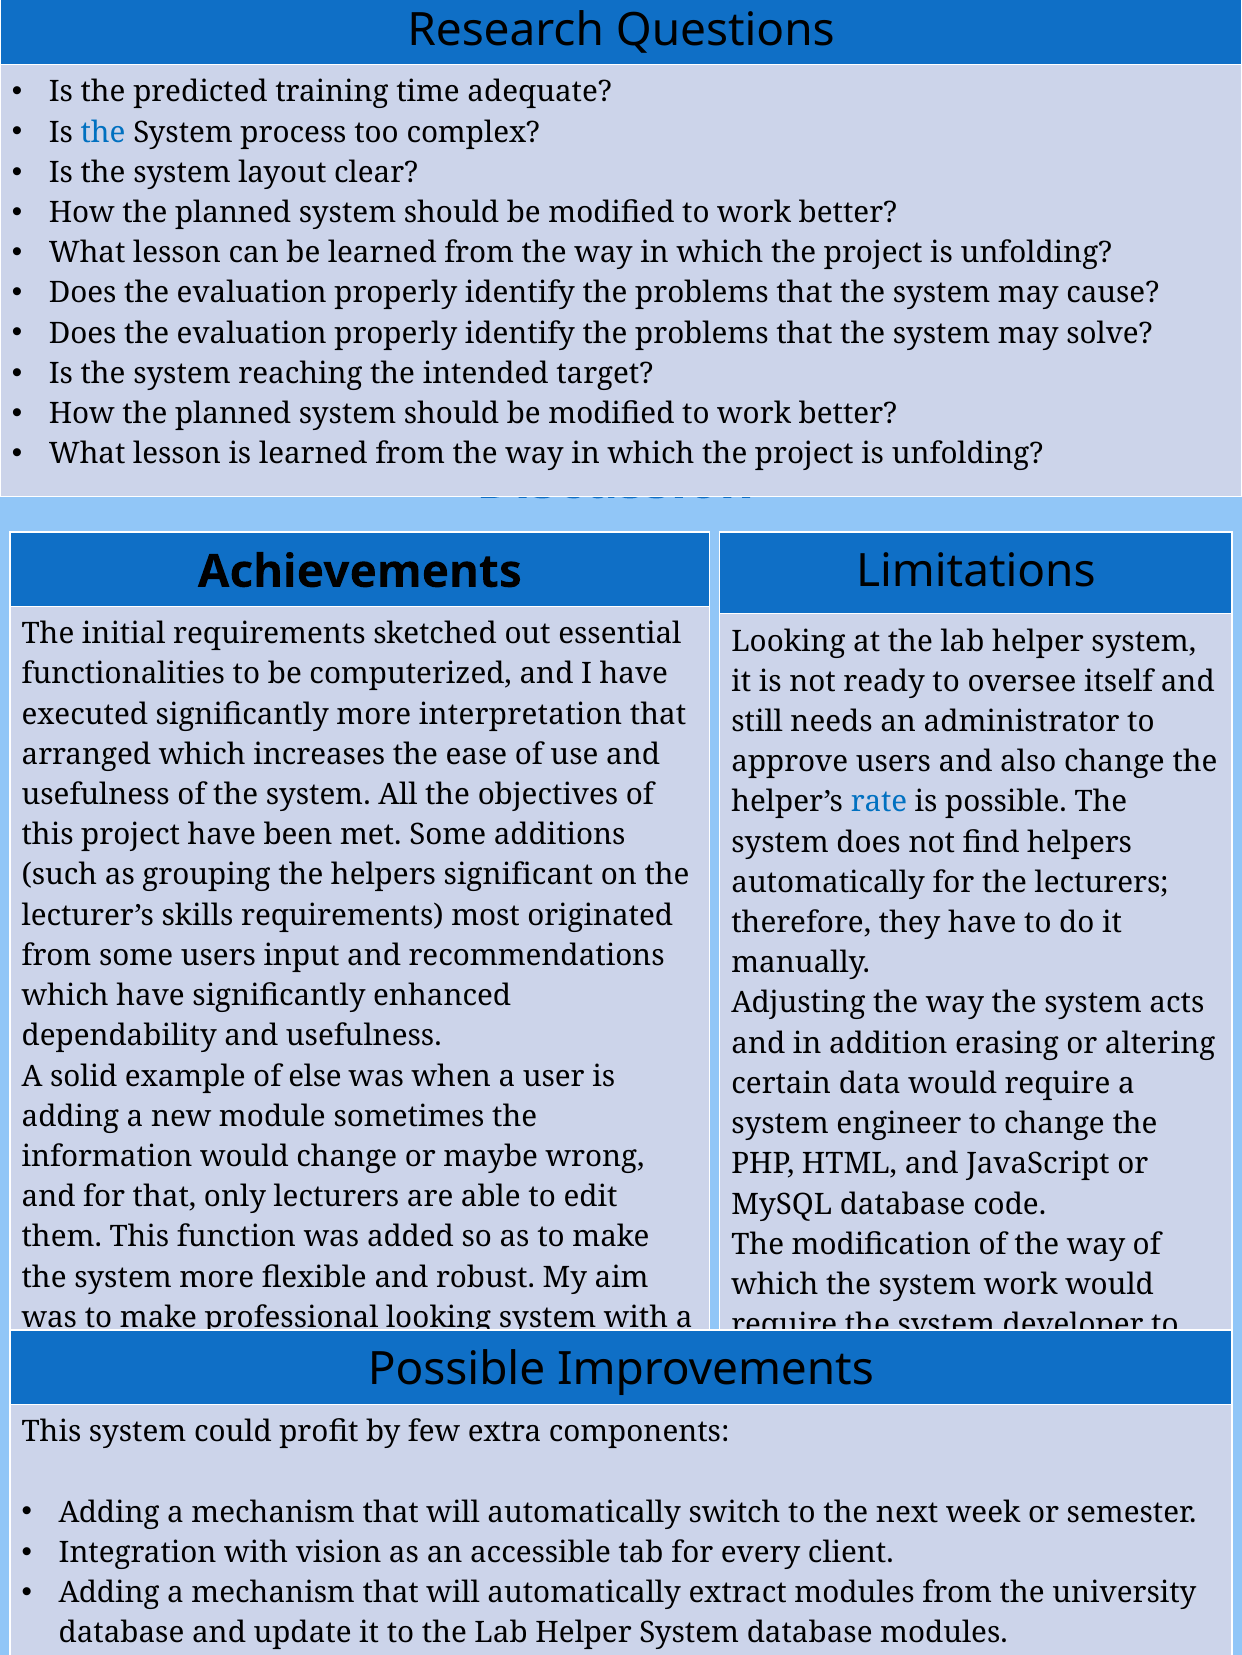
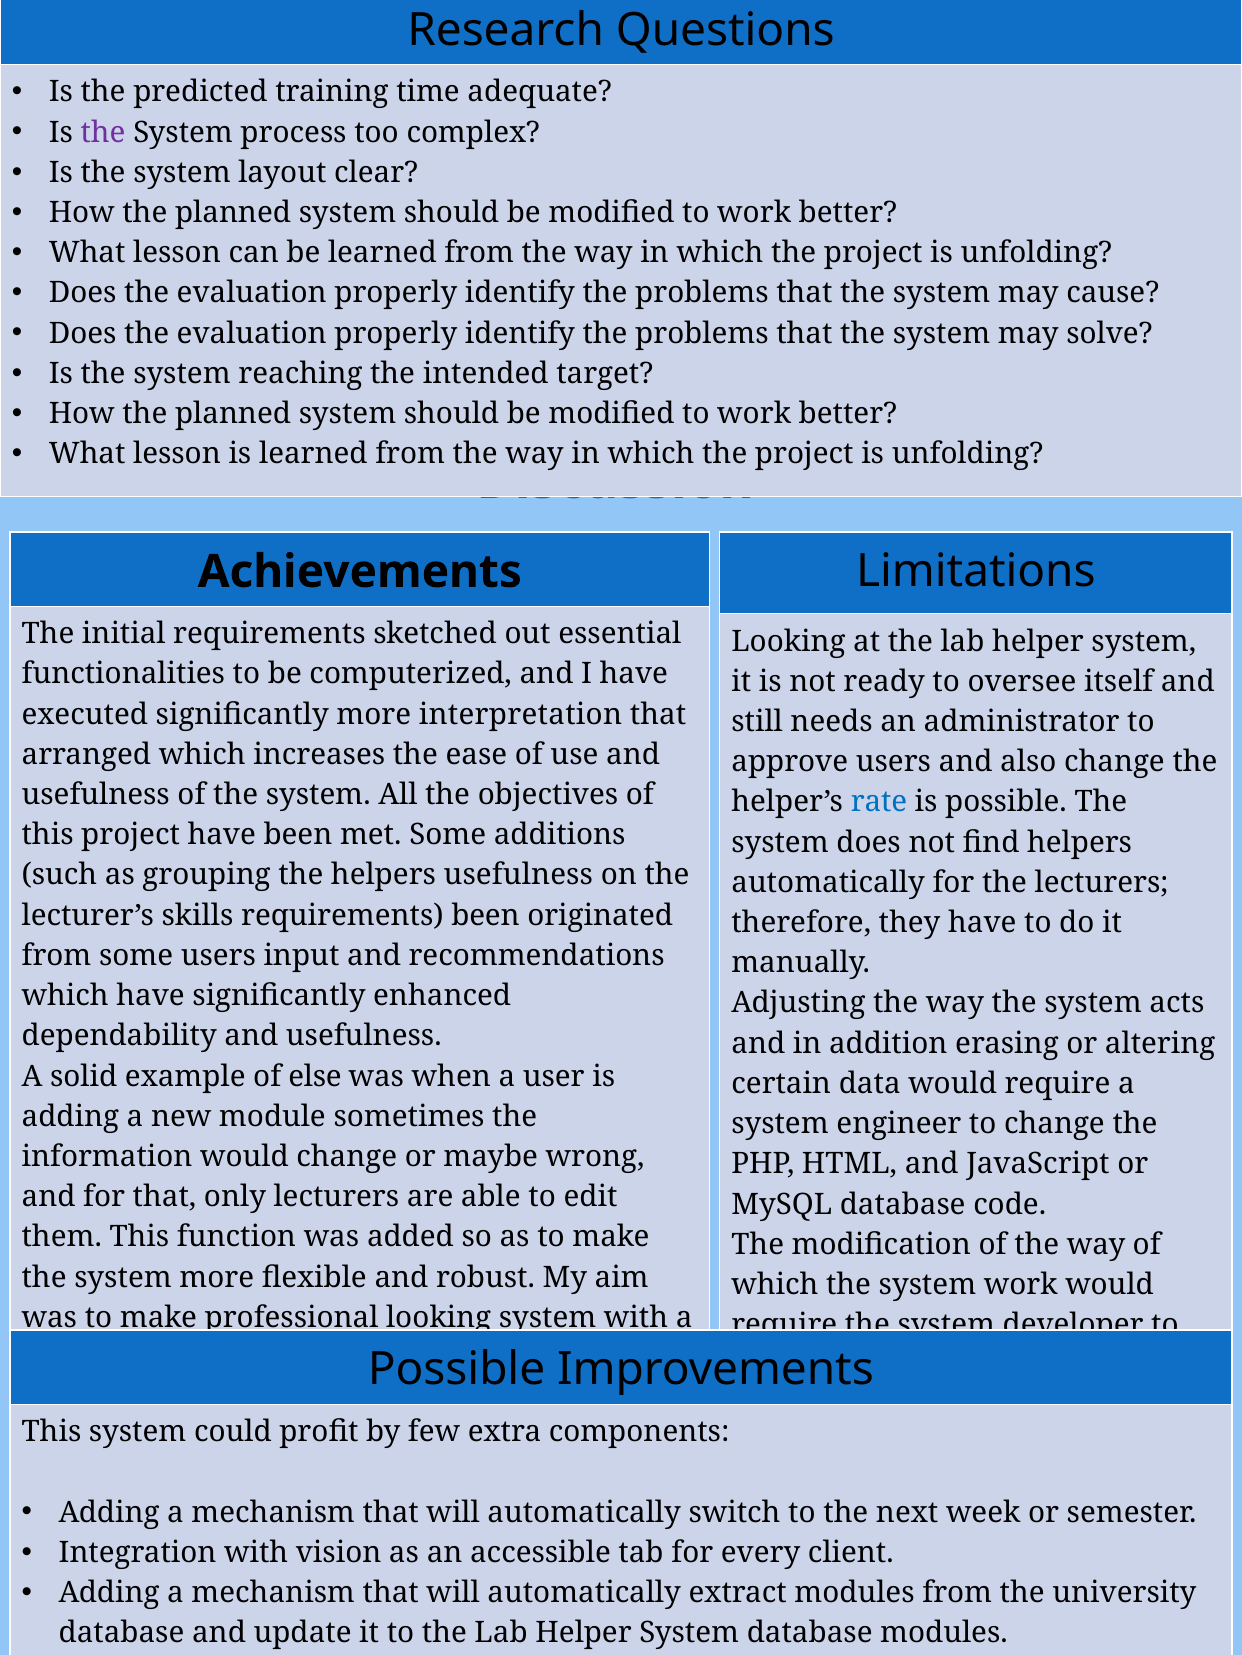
the colour: blue -> purple (103, 132)
helpers significant: significant -> usefulness (518, 876)
requirements most: most -> been (486, 916)
